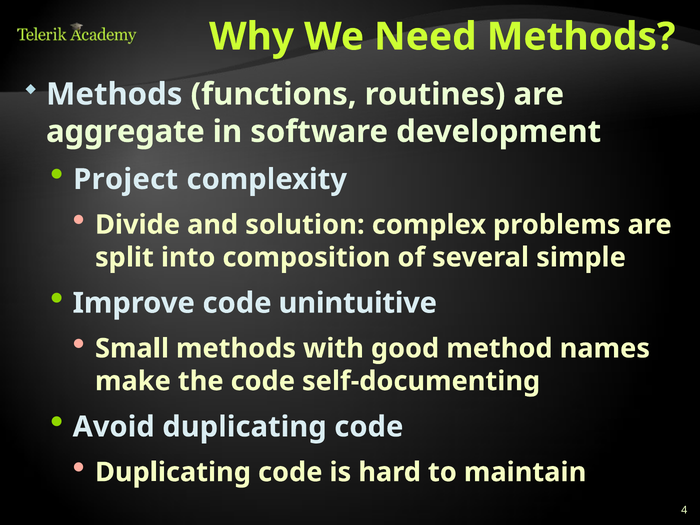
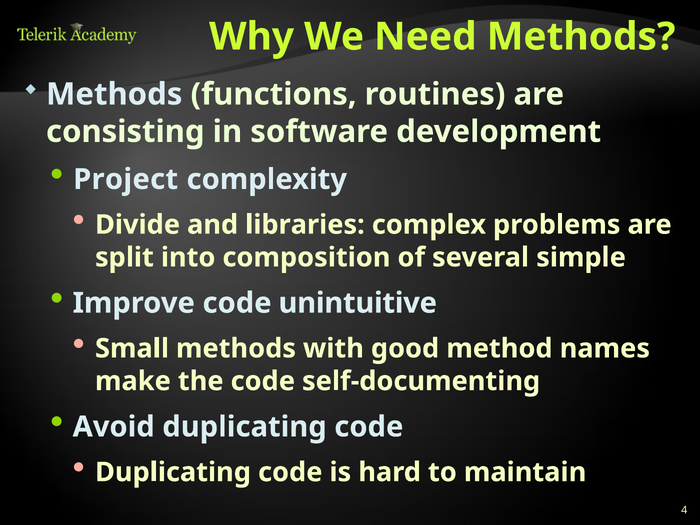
aggregate: aggregate -> consisting (125, 132)
solution: solution -> libraries (305, 225)
